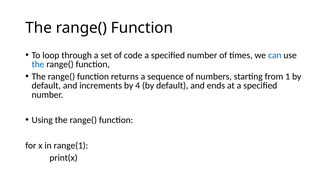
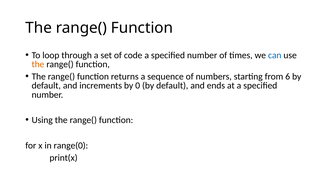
the colour: blue -> orange (38, 64)
1: 1 -> 6 (288, 77)
4: 4 -> 0 (138, 86)
range(1: range(1 -> range(0 (71, 146)
